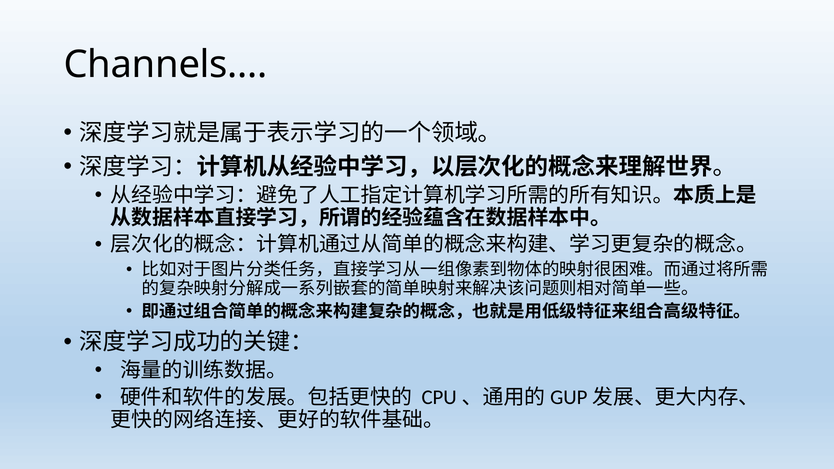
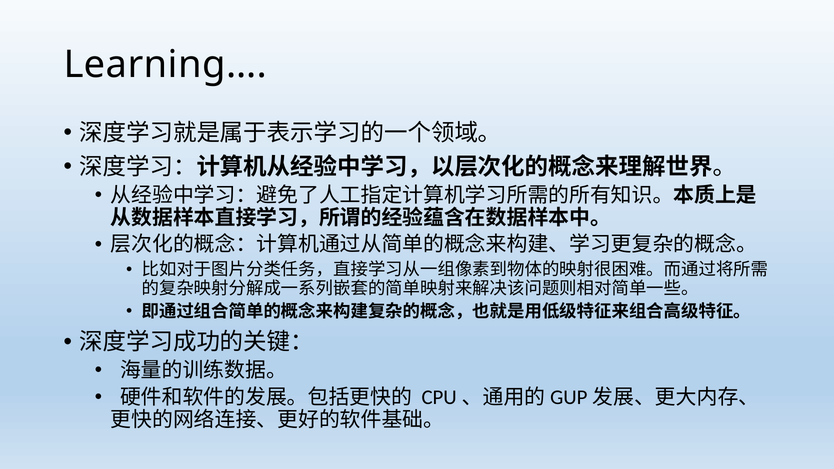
Channels…: Channels… -> Learning… (165, 65)
